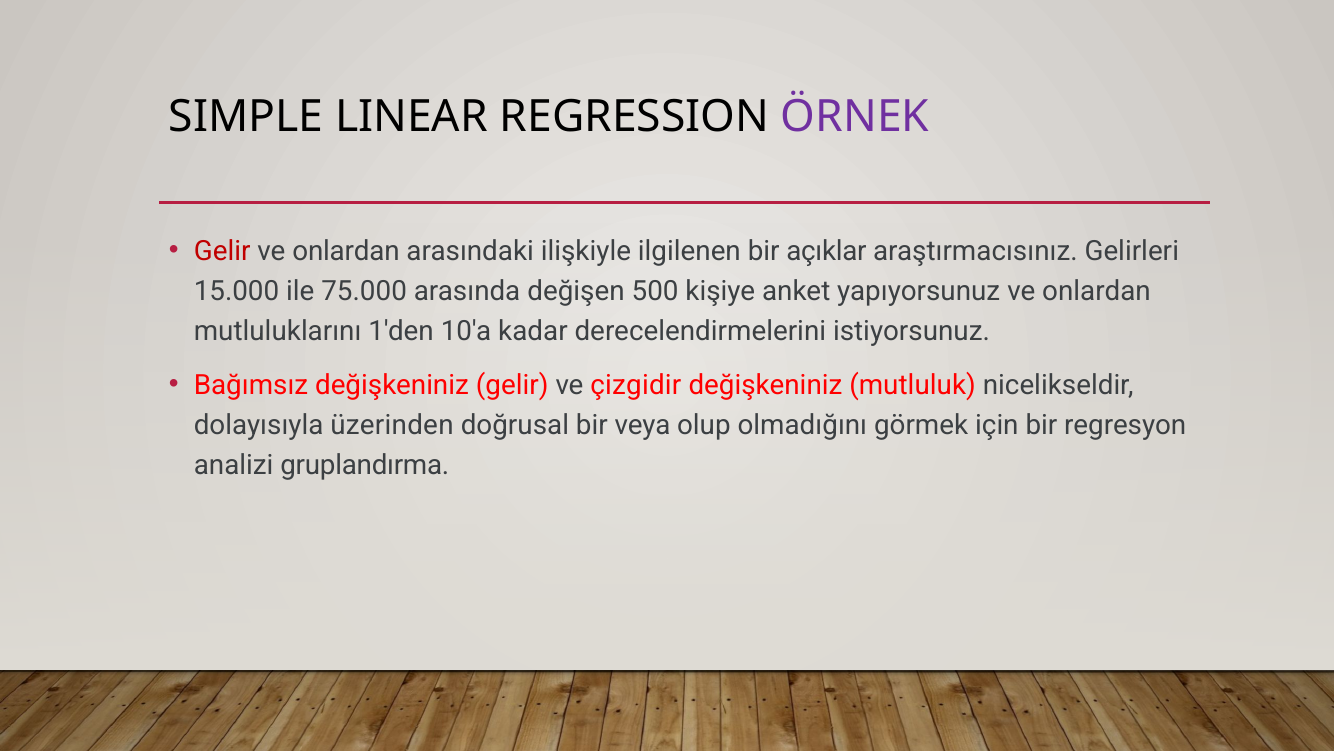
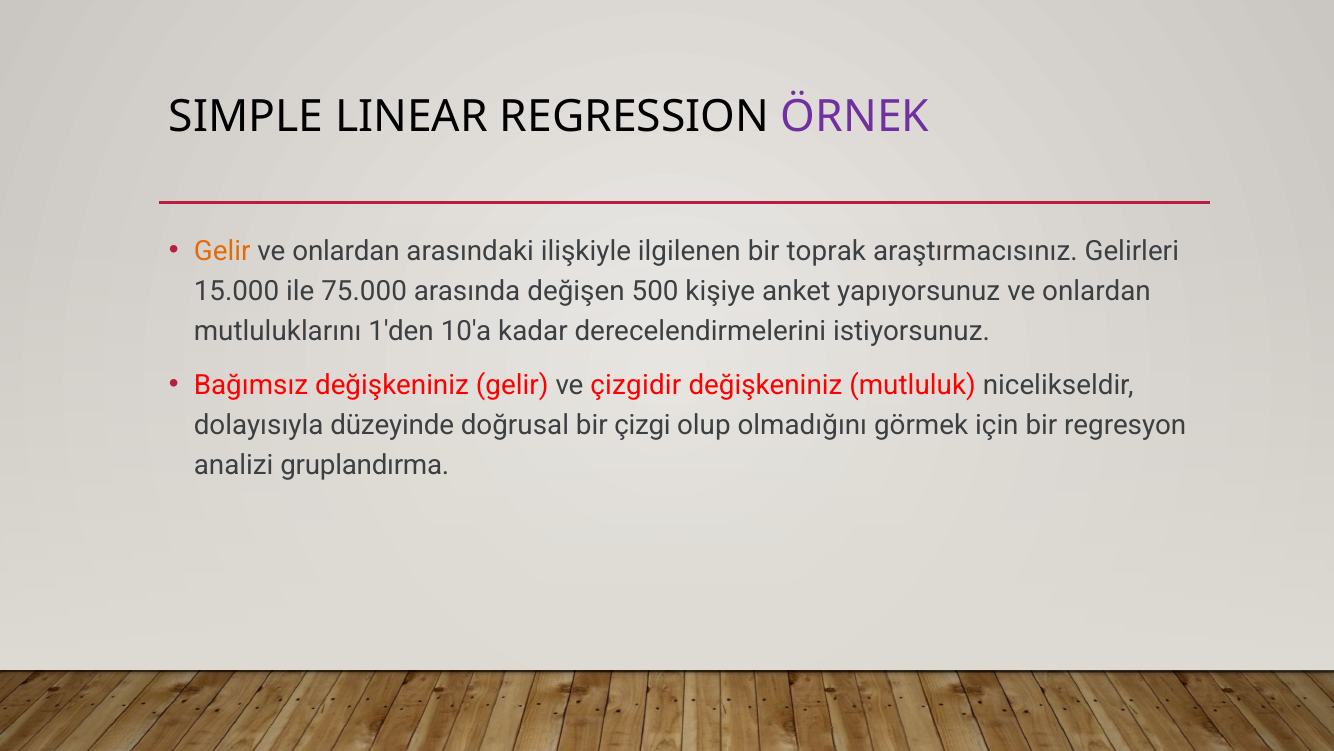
Gelir colour: red -> orange (222, 251)
açıklar: açıklar -> toprak (826, 251)
üzerinden: üzerinden -> düzeyinde (392, 425)
veya: veya -> çizgi (643, 425)
